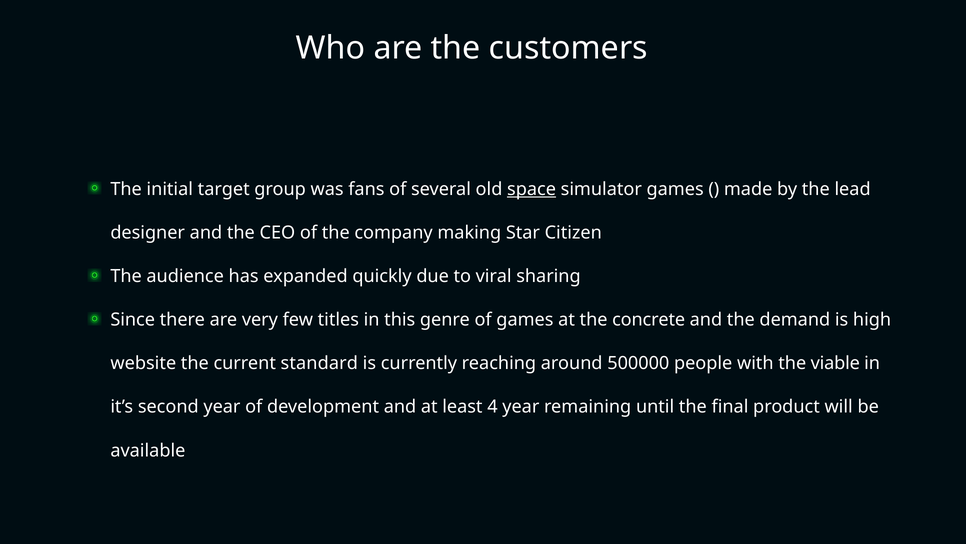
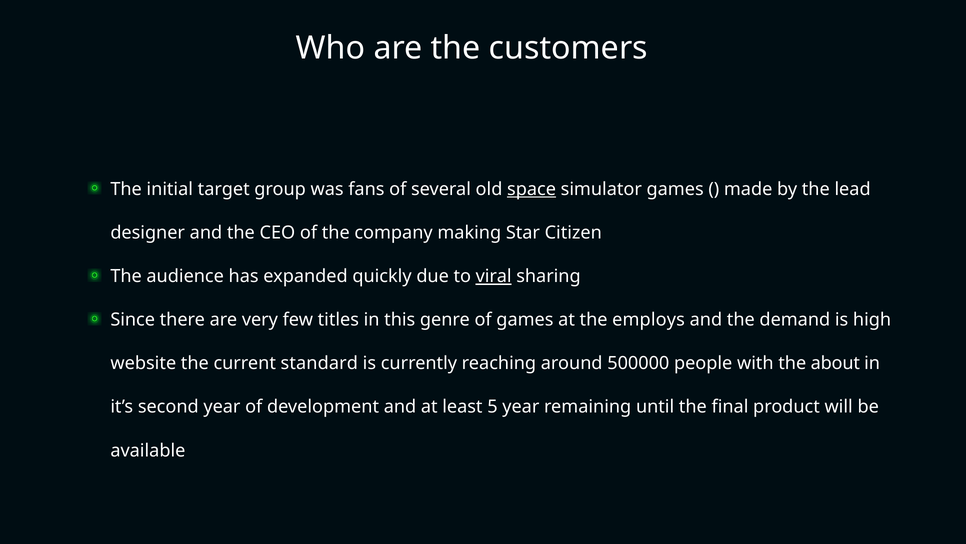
viral underline: none -> present (494, 276)
concrete: concrete -> employs (649, 320)
viable: viable -> about (835, 363)
4: 4 -> 5 (492, 407)
